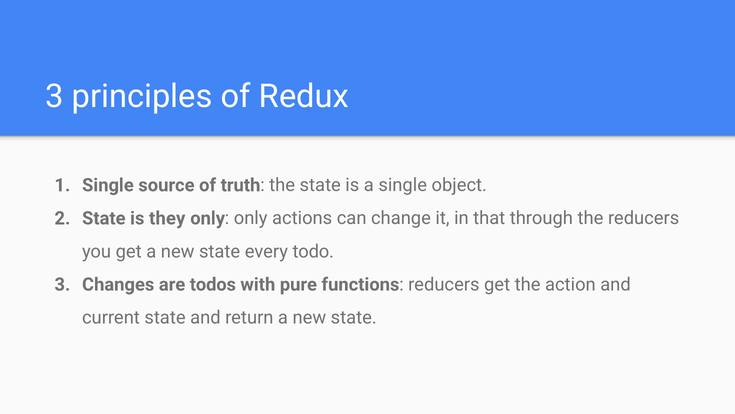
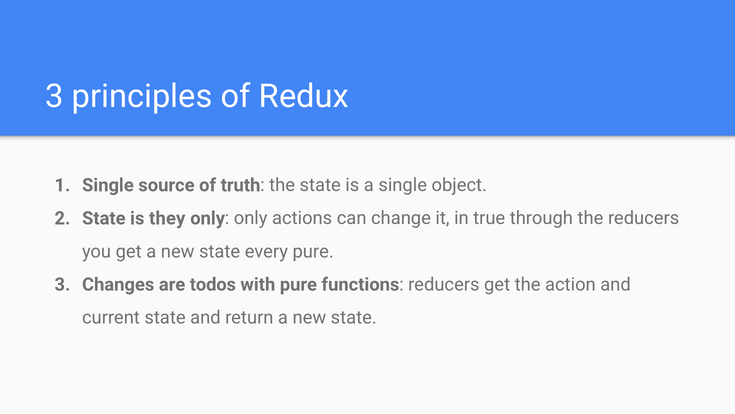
that: that -> true (489, 218)
every todo: todo -> pure (313, 251)
